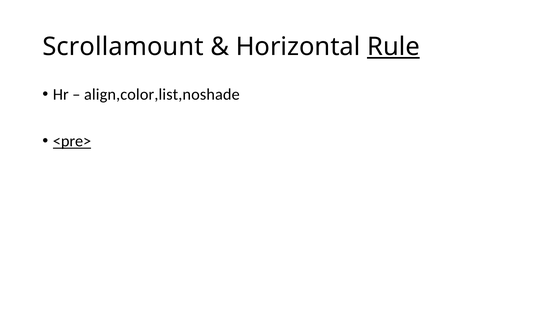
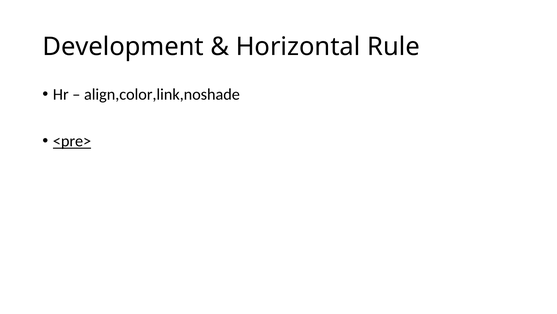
Scrollamount: Scrollamount -> Development (123, 47)
Rule underline: present -> none (393, 47)
align,color,list,noshade: align,color,list,noshade -> align,color,link,noshade (162, 94)
